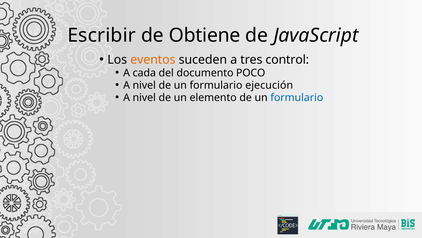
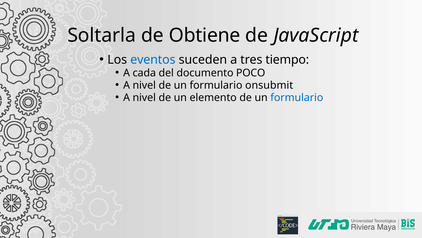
Escribir: Escribir -> Soltarla (102, 35)
eventos colour: orange -> blue (153, 60)
control: control -> tiempo (287, 60)
ejecución: ejecución -> onsubmit (269, 85)
